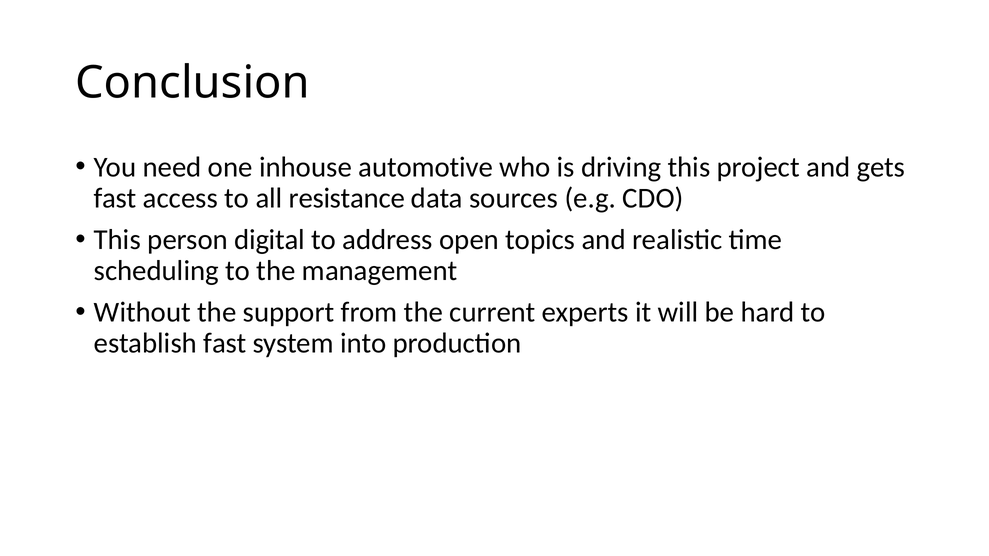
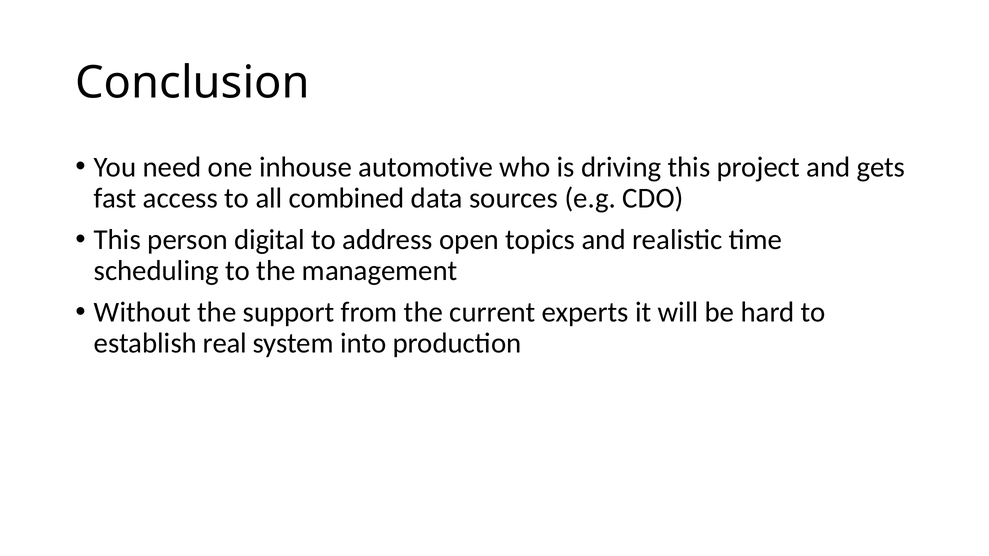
resistance: resistance -> combined (347, 198)
establish fast: fast -> real (225, 344)
